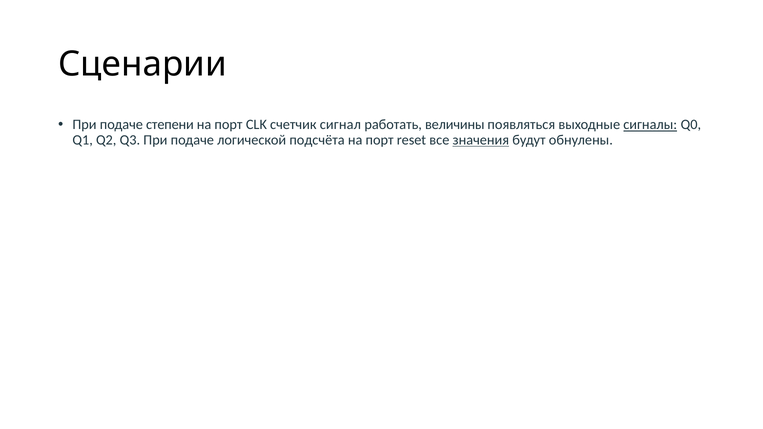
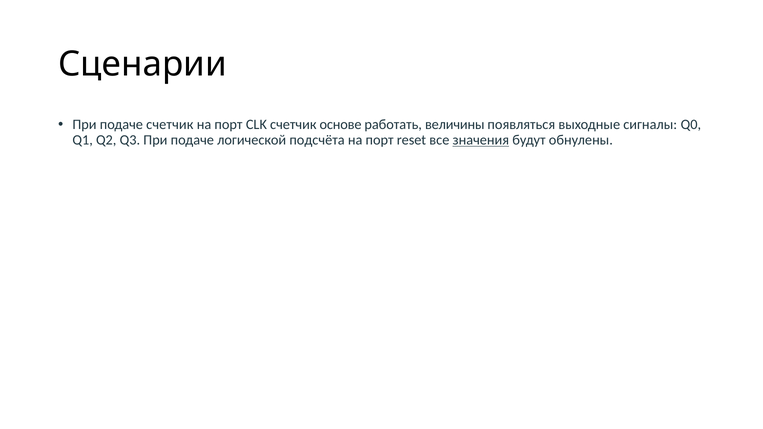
подаче степени: степени -> счетчик (170, 125)
сигнал: сигнал -> основе (341, 125)
сигналы underline: present -> none (650, 125)
